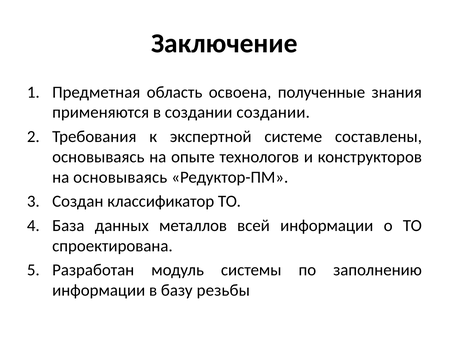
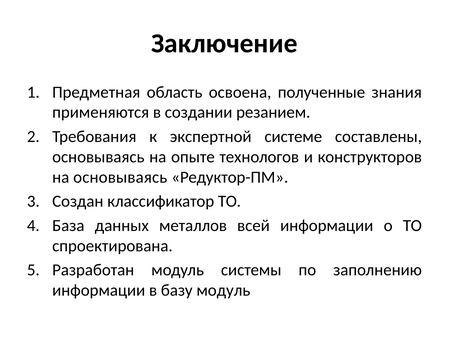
создании создании: создании -> резанием (273, 112)
базу резьбы: резьбы -> модуль (223, 290)
